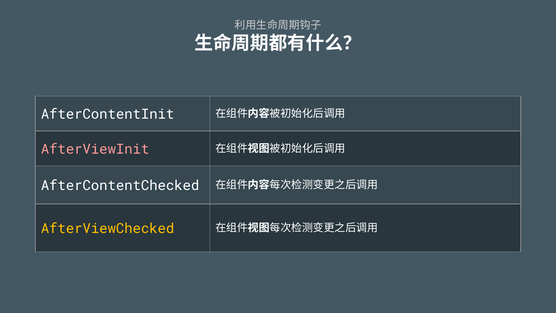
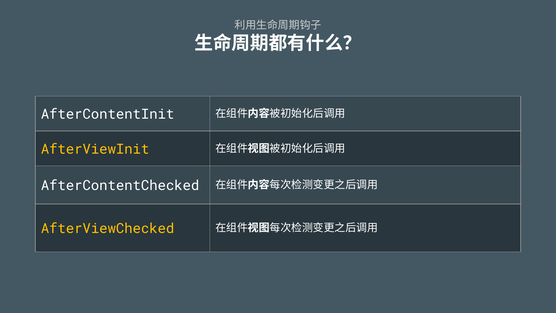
AfterViewInit colour: pink -> yellow (95, 149)
